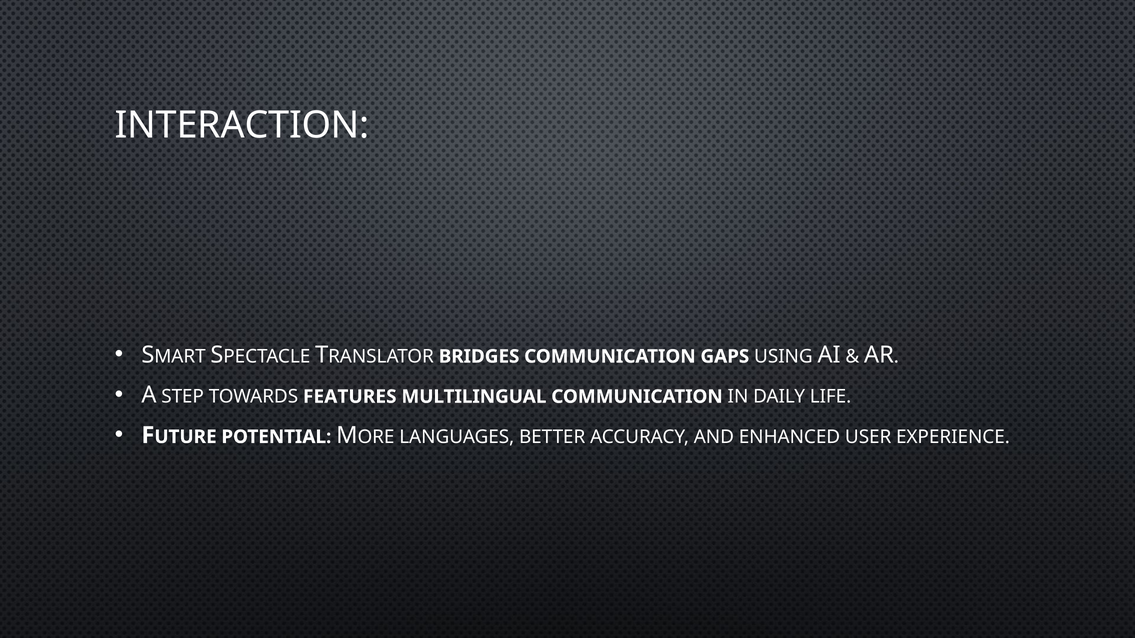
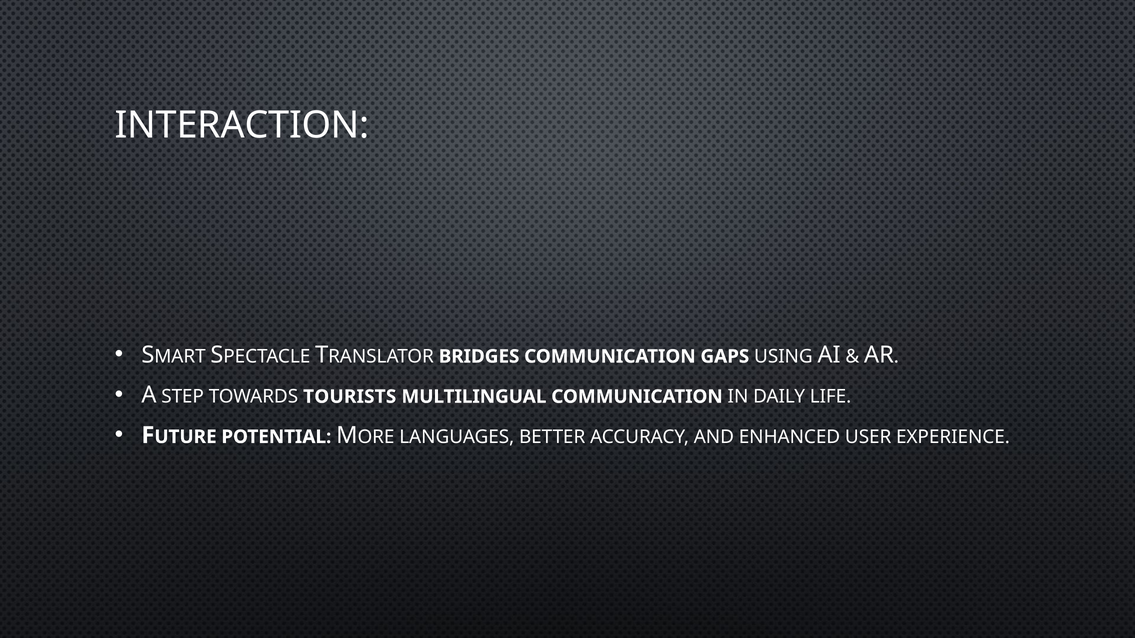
FEATURES: FEATURES -> TOURISTS (350, 397)
